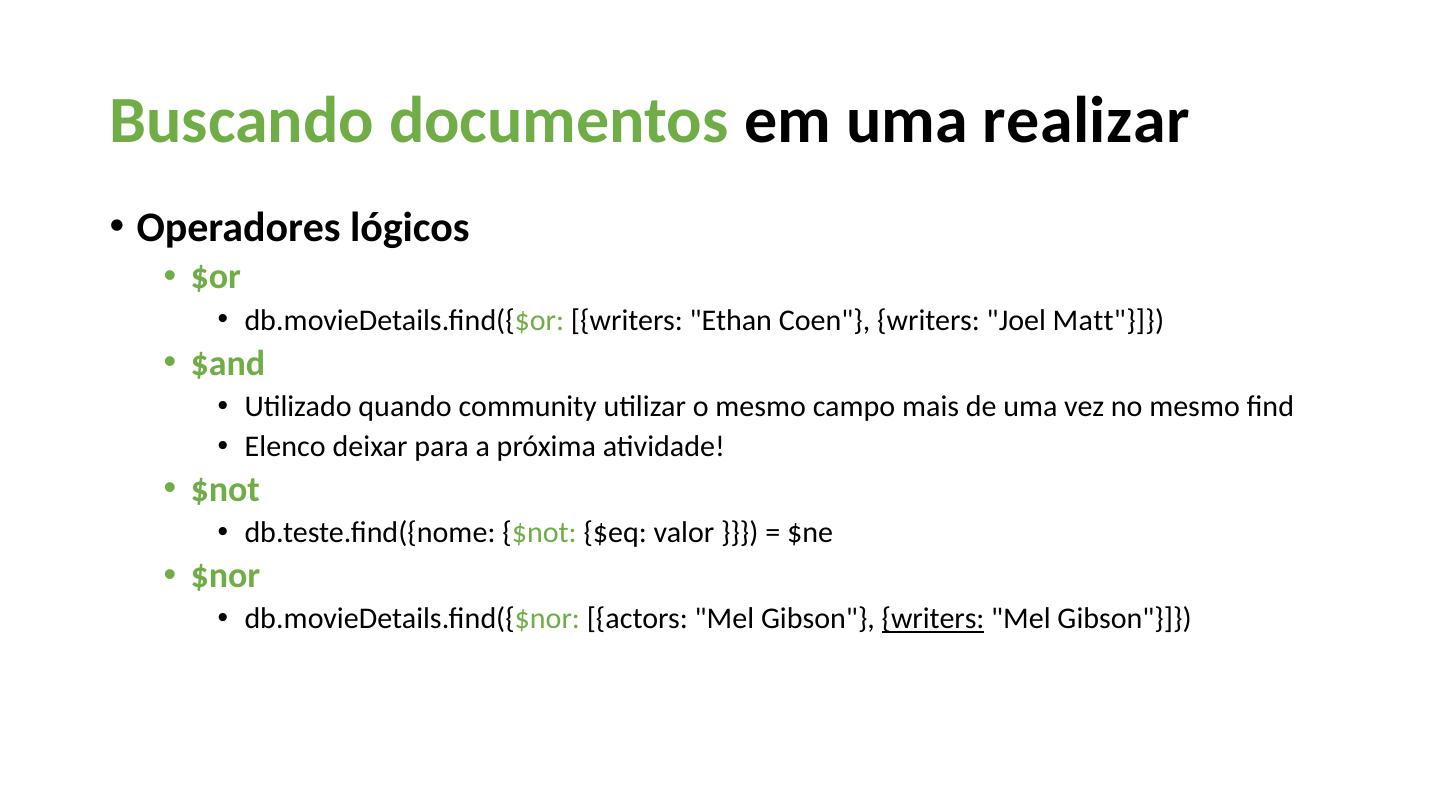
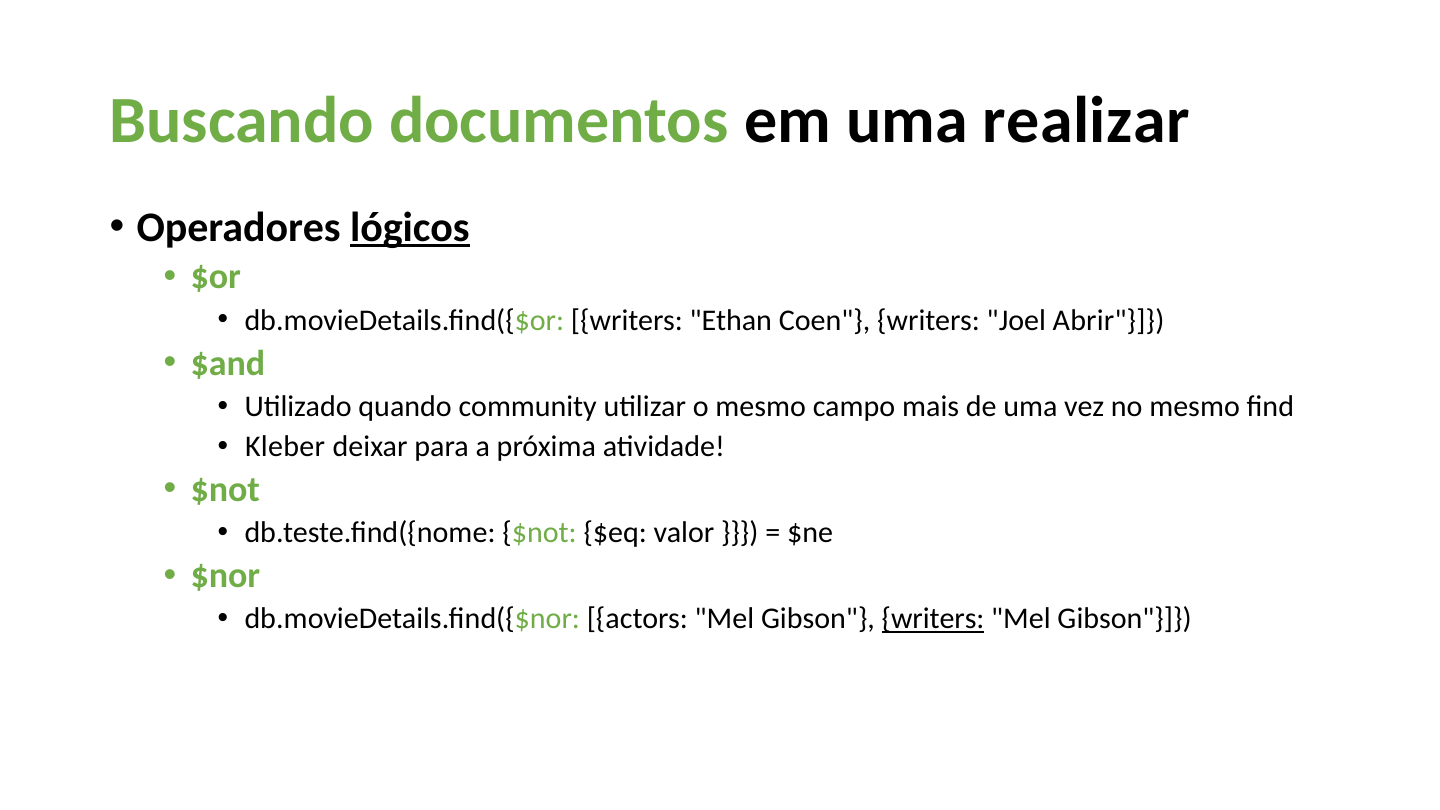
lógicos underline: none -> present (410, 227)
Matt: Matt -> Abrir (1109, 320)
Elenco: Elenco -> Kleber (285, 446)
